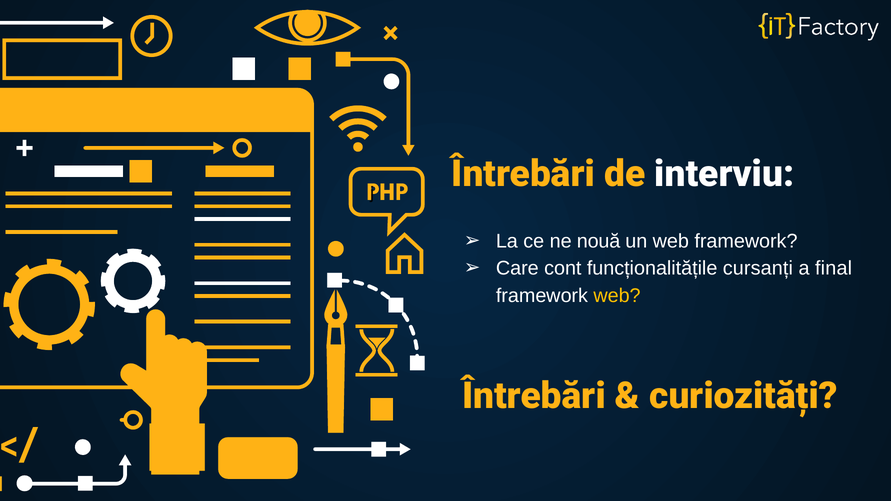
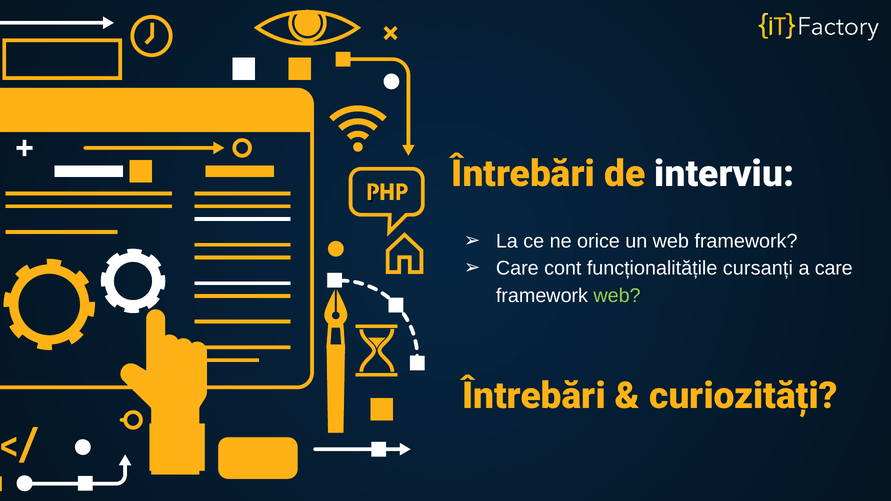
nouă: nouă -> orice (598, 241)
a final: final -> care (834, 269)
web colour: yellow -> light green (617, 296)
